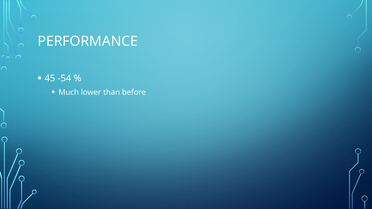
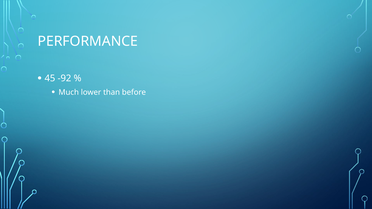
-54: -54 -> -92 (64, 78)
